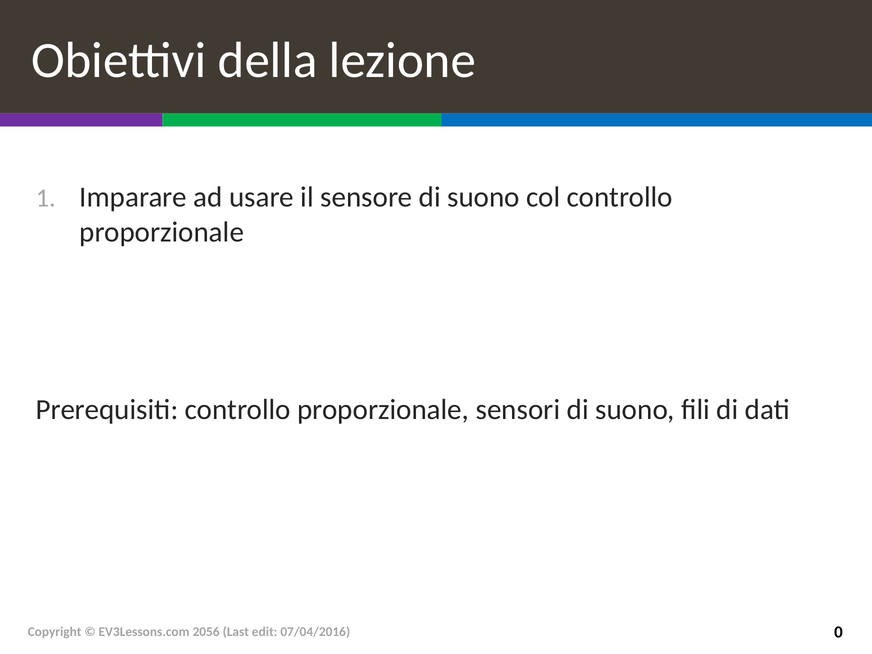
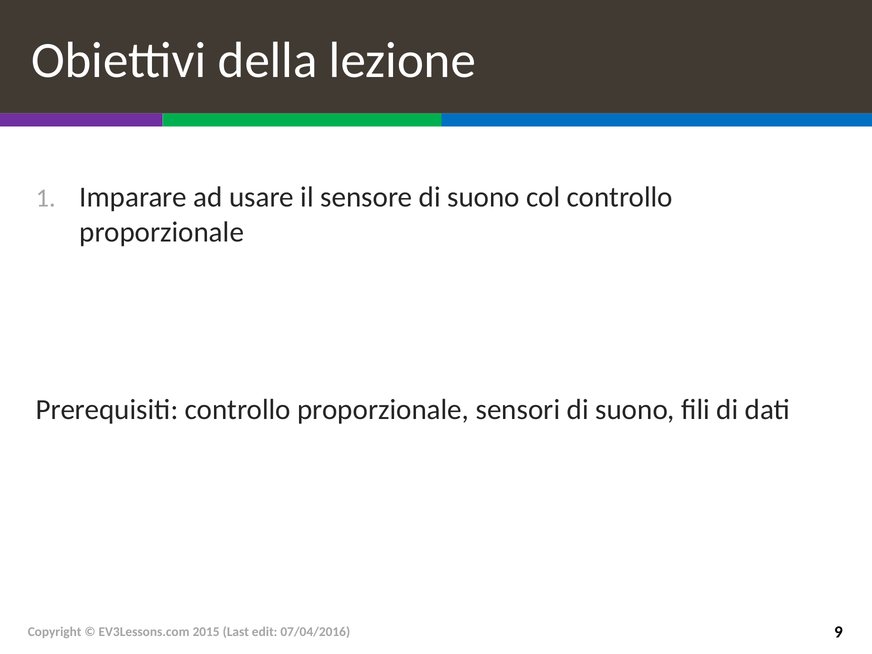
2056: 2056 -> 2015 (206, 632)
0: 0 -> 9 (838, 632)
